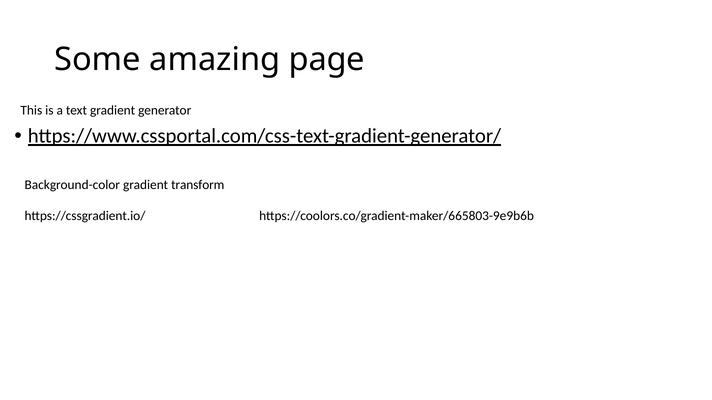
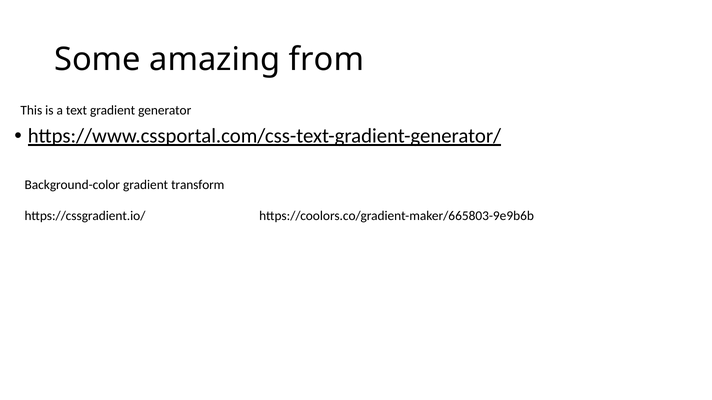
page: page -> from (327, 60)
